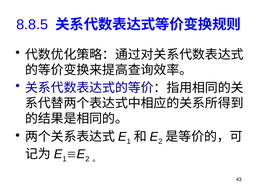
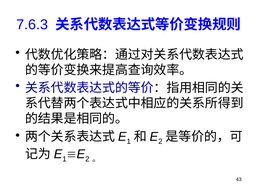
8.8.5: 8.8.5 -> 7.6.3 (32, 25)
